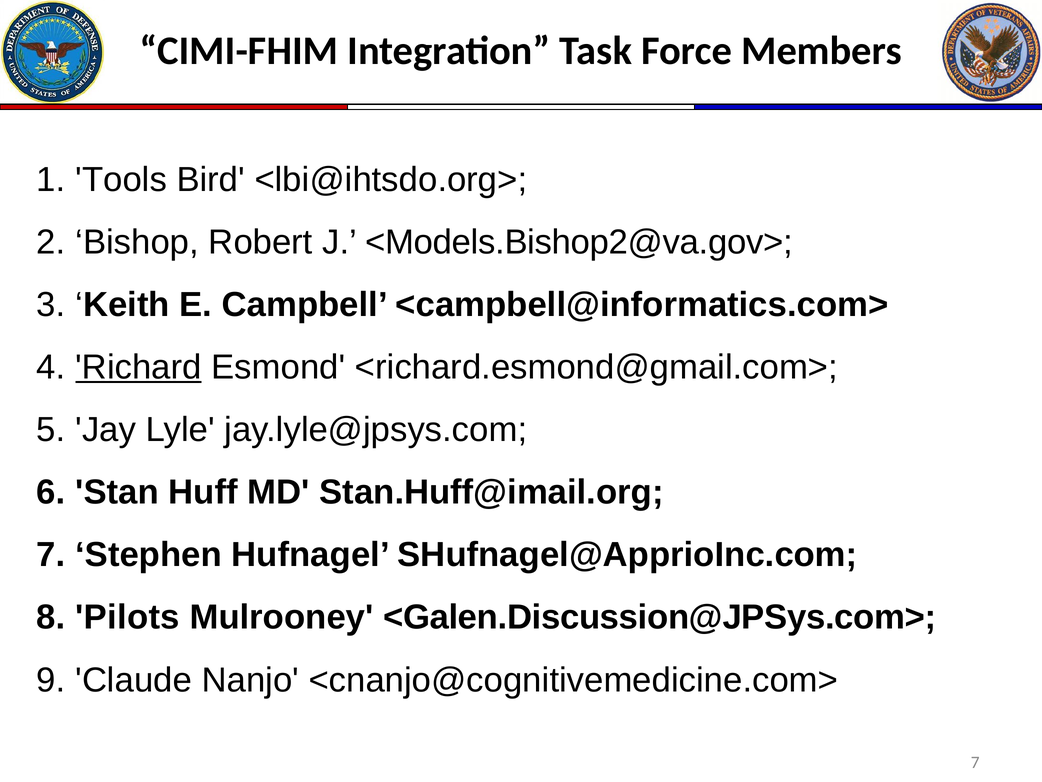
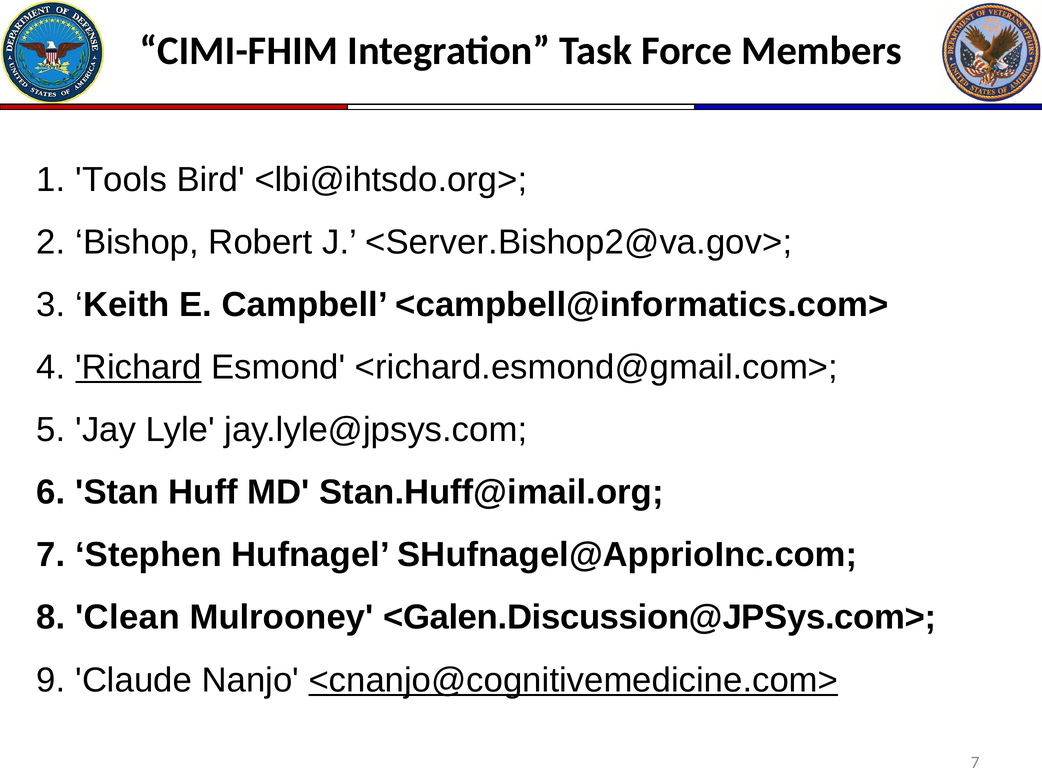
<Models.Bishop2@va.gov>: <Models.Bishop2@va.gov> -> <Server.Bishop2@va.gov> (579, 242)
Pilots: Pilots -> Clean (128, 617)
<cnanjo@cognitivemedicine.com> underline: none -> present (573, 680)
